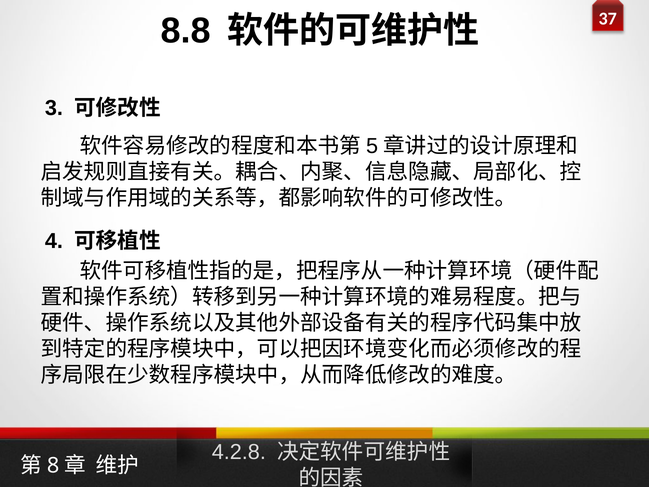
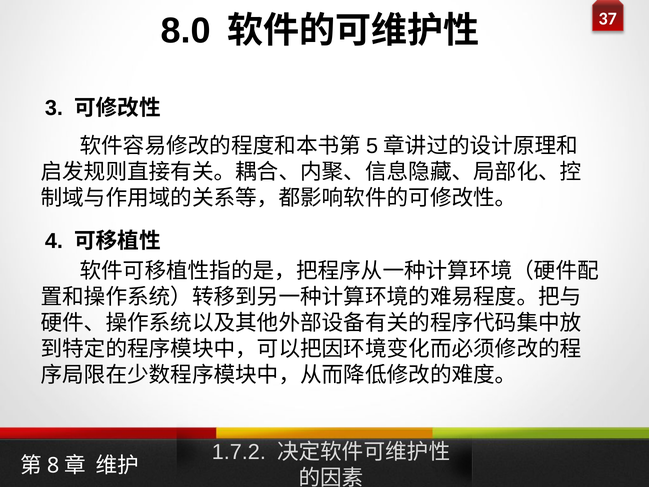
8.8: 8.8 -> 8.0 (186, 31)
4.2.8: 4.2.8 -> 1.7.2 (239, 452)
